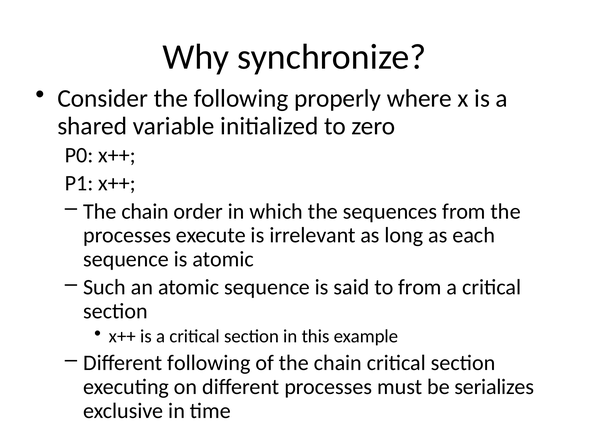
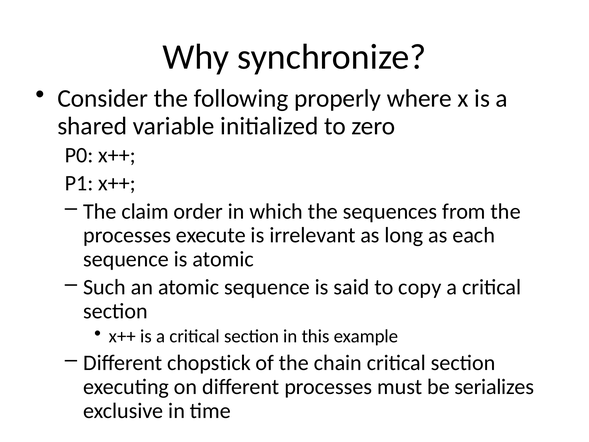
chain: chain -> claim (145, 211)
to from: from -> copy (420, 287)
Different following: following -> chopstick (209, 363)
